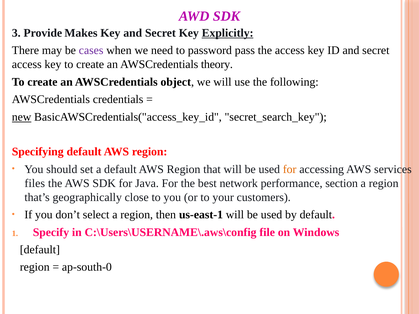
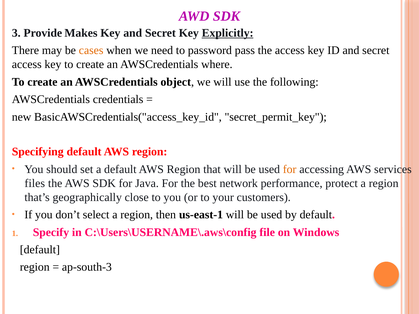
cases colour: purple -> orange (91, 51)
theory: theory -> where (217, 64)
new underline: present -> none (22, 117)
secret_search_key: secret_search_key -> secret_permit_key (276, 117)
section: section -> protect (342, 183)
ap-south-0: ap-south-0 -> ap-south-3 (87, 267)
